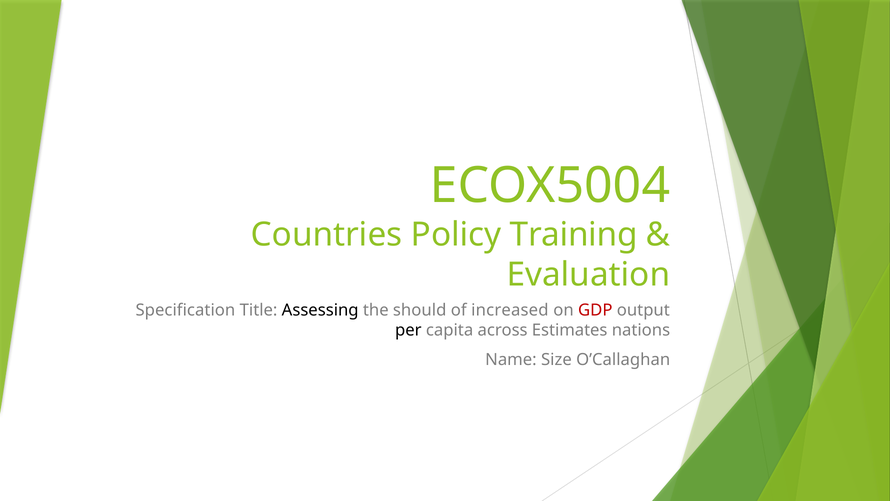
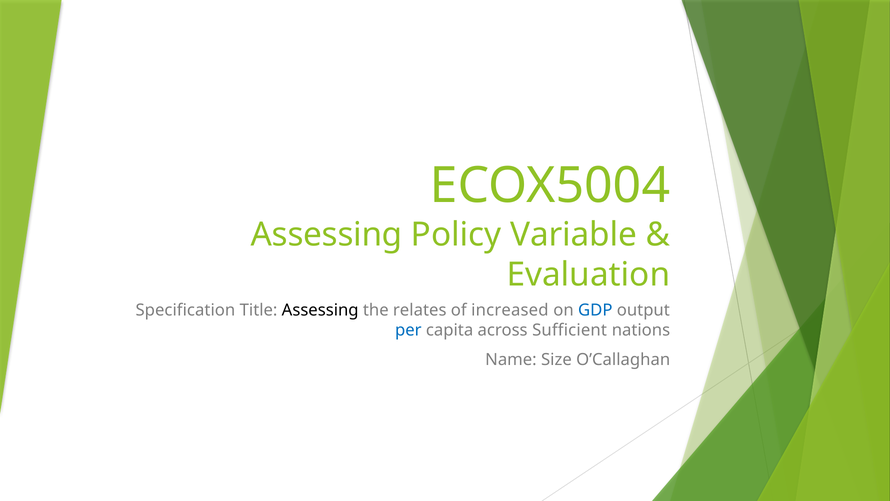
Countries: Countries -> Assessing (327, 235)
Training: Training -> Variable (574, 235)
should: should -> relates (420, 310)
GDP colour: red -> blue (595, 310)
per colour: black -> blue (408, 330)
Estimates: Estimates -> Sufficient (570, 330)
